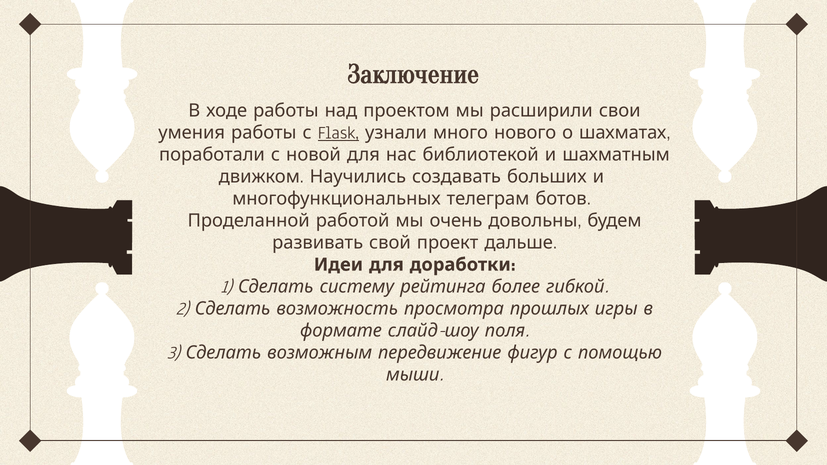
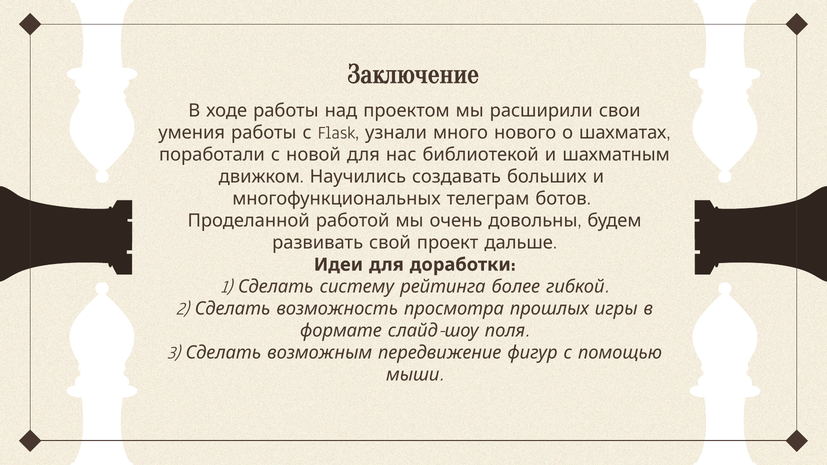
Flask underline: present -> none (338, 133)
